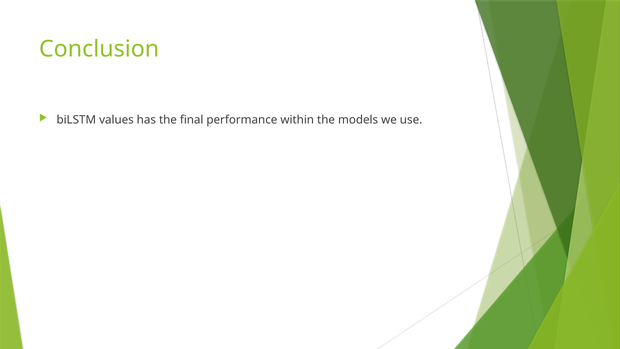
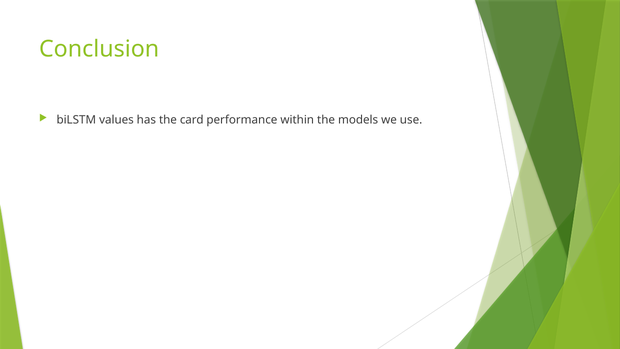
final: final -> card (192, 120)
